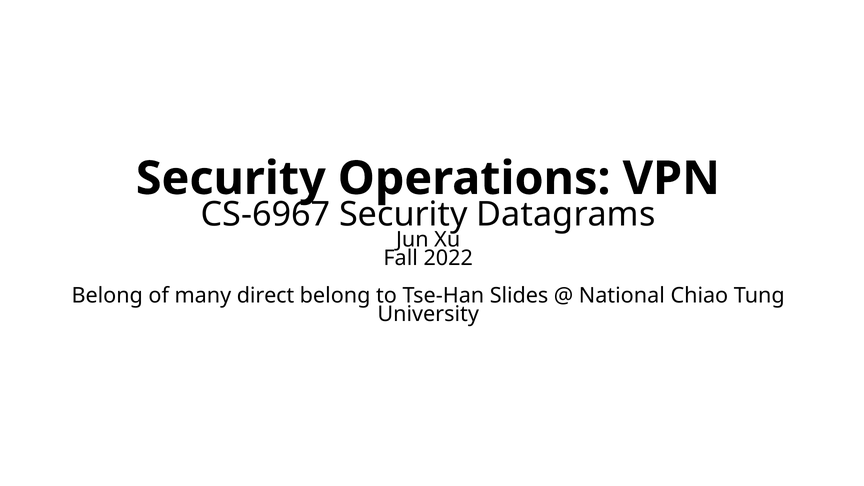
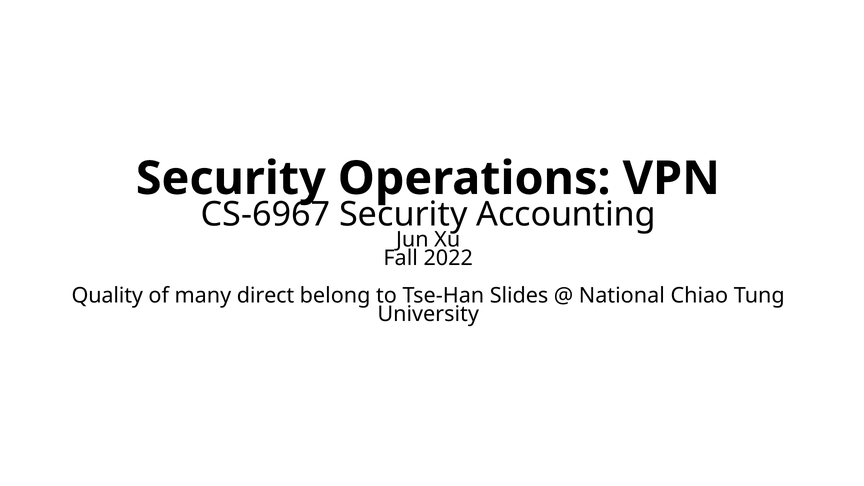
Datagrams: Datagrams -> Accounting (566, 214)
Belong: Belong -> Quality (107, 295)
